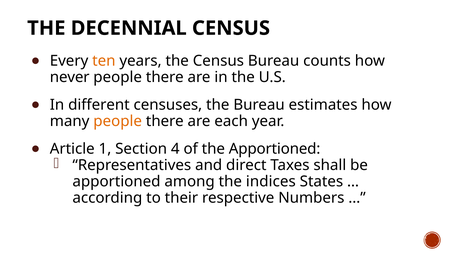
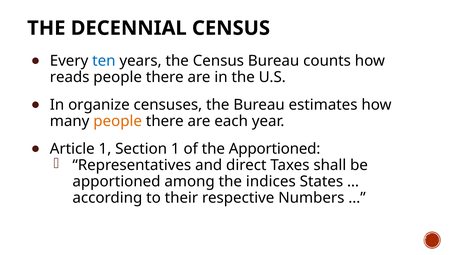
ten colour: orange -> blue (104, 61)
never: never -> reads (70, 77)
different: different -> organize (99, 105)
Section 4: 4 -> 1 (175, 149)
